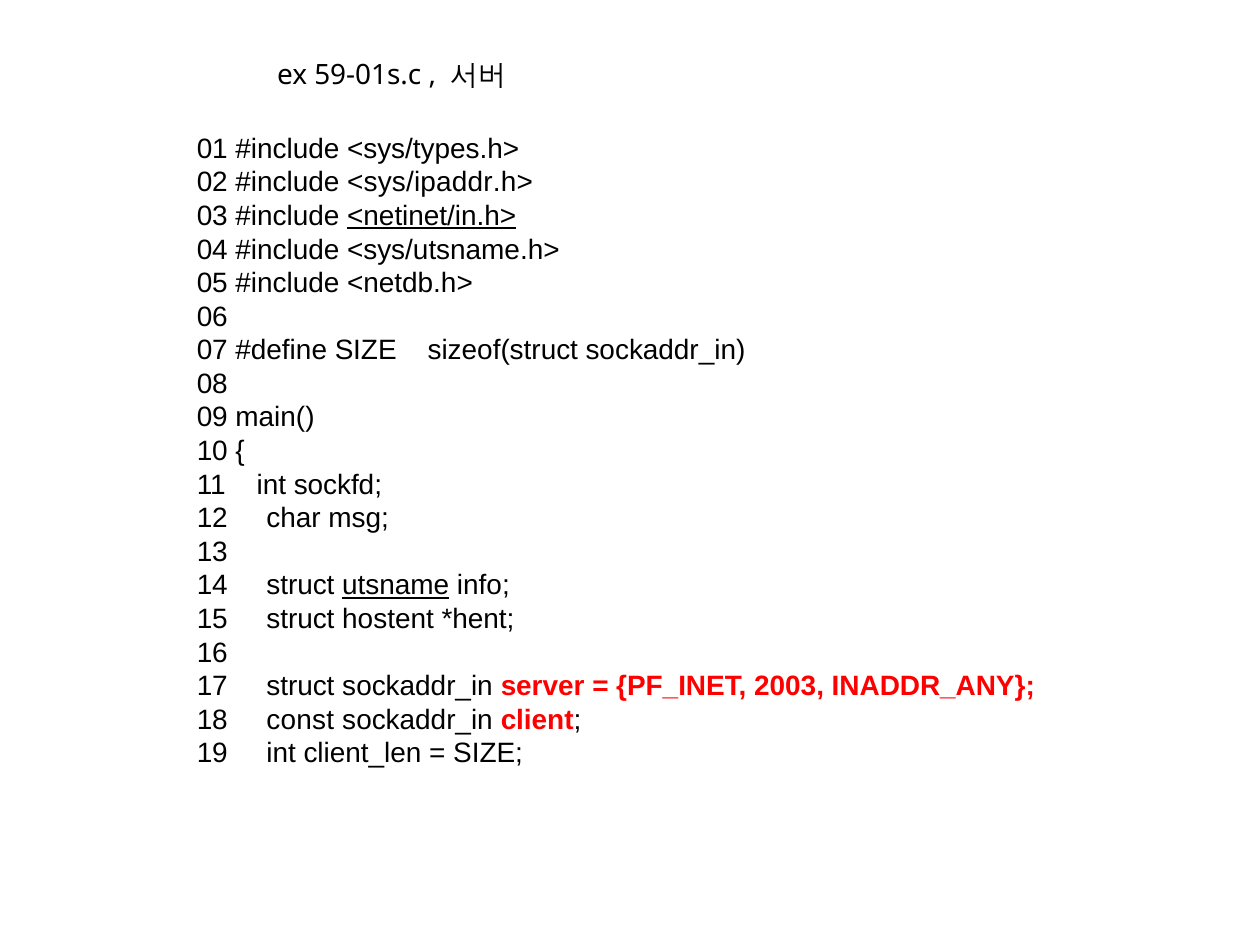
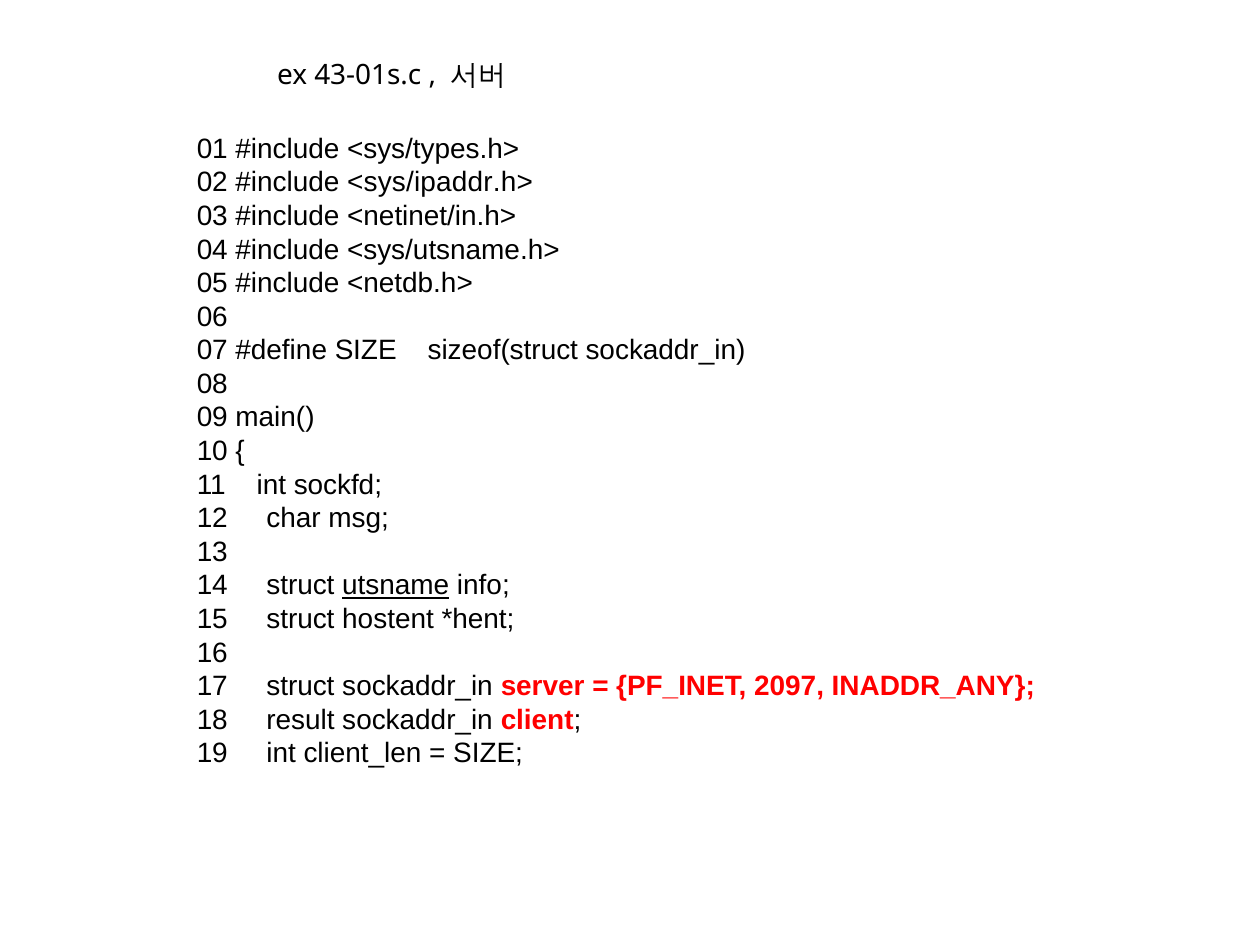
59-01s.c: 59-01s.c -> 43-01s.c (368, 75)
<netinet/in.h> underline: present -> none (432, 216)
2003: 2003 -> 2097 (789, 686)
const: const -> result (300, 720)
